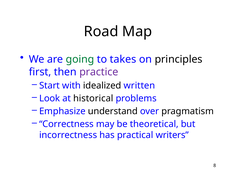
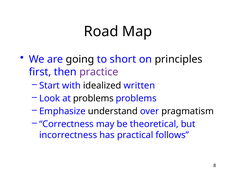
going colour: green -> black (80, 59)
takes: takes -> short (123, 59)
at historical: historical -> problems (93, 98)
writers: writers -> follows (172, 135)
